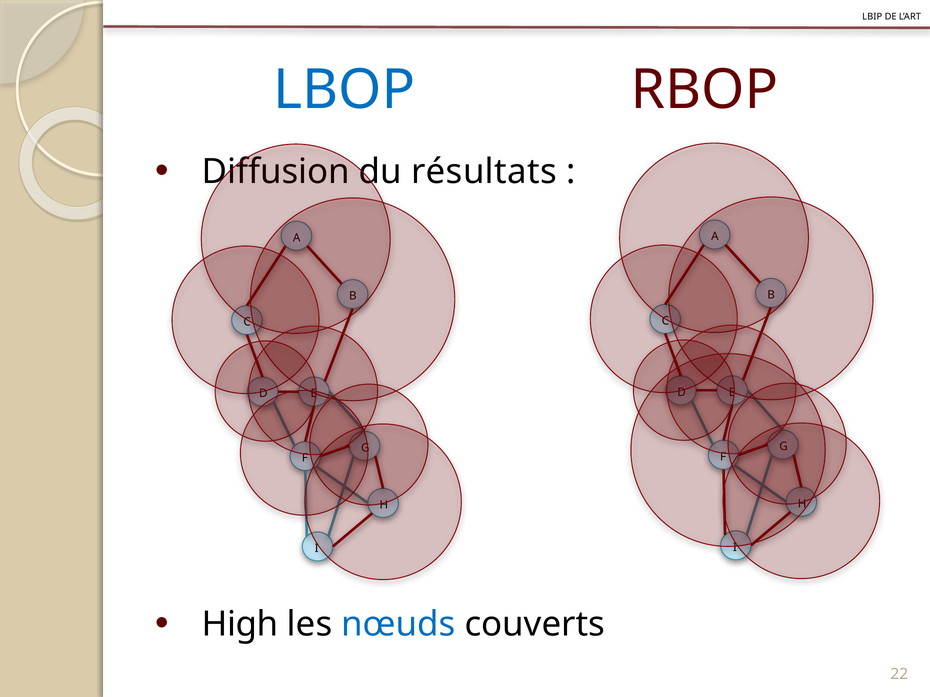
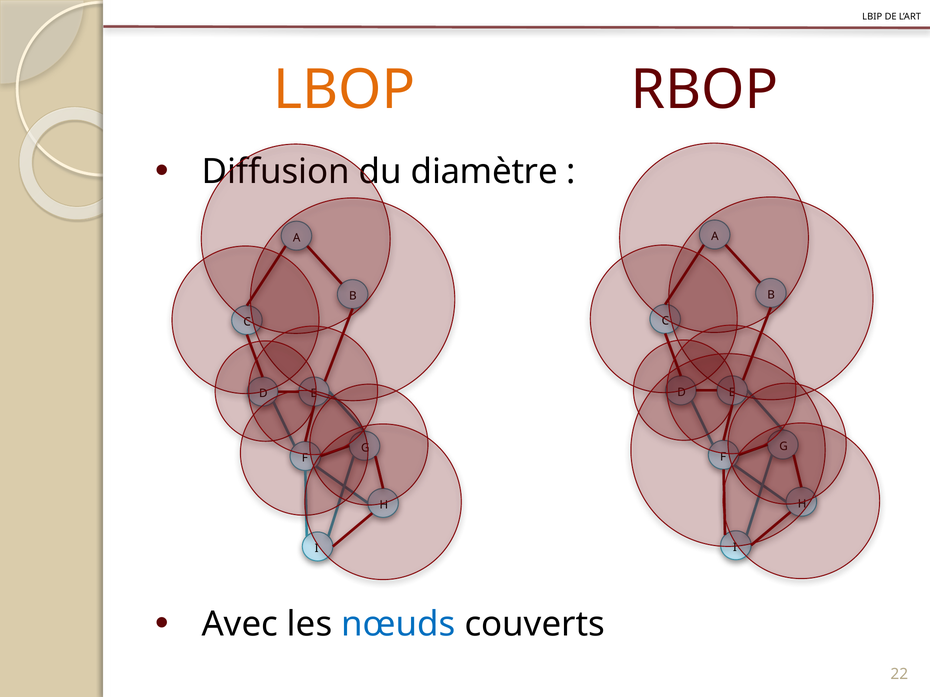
LBOP colour: blue -> orange (344, 90)
résultats: résultats -> diamètre (484, 172)
High: High -> Avec (240, 625)
